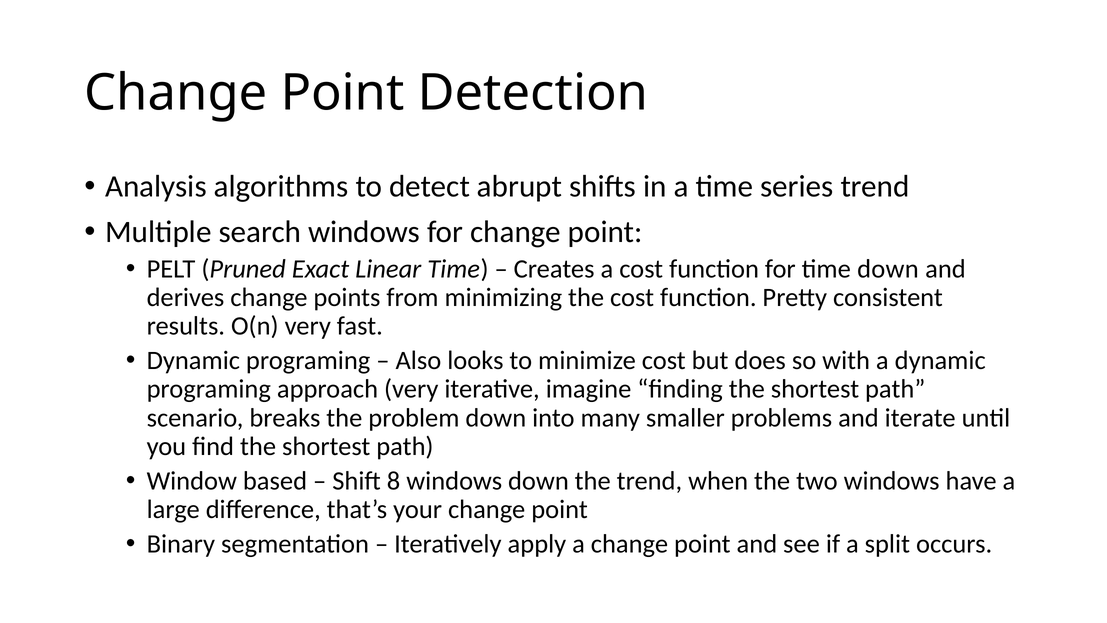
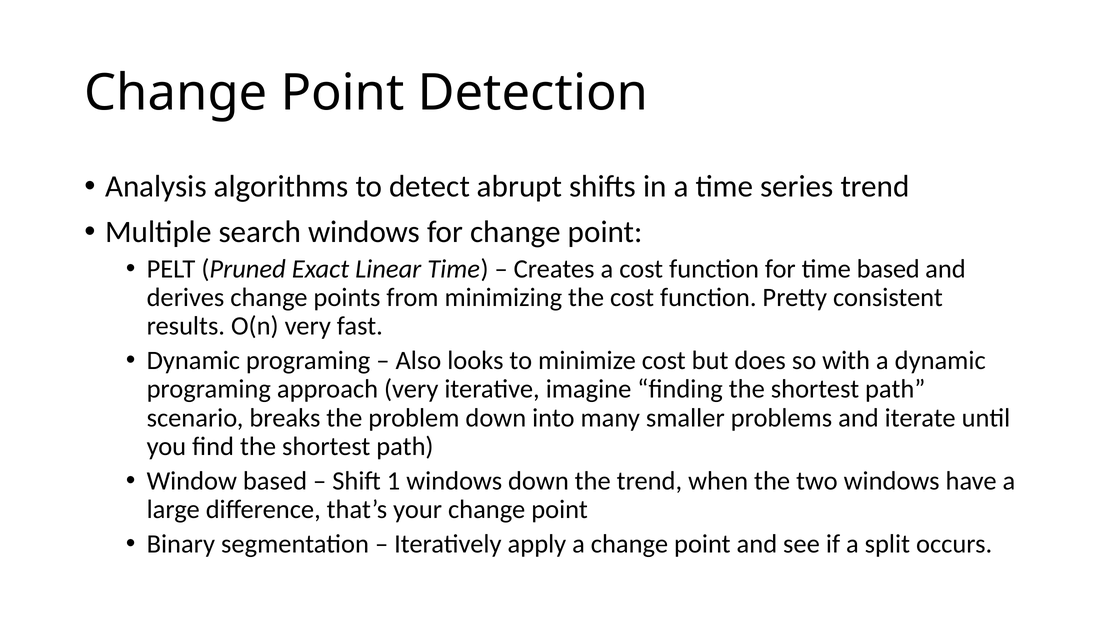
time down: down -> based (888, 269)
8: 8 -> 1 (394, 481)
